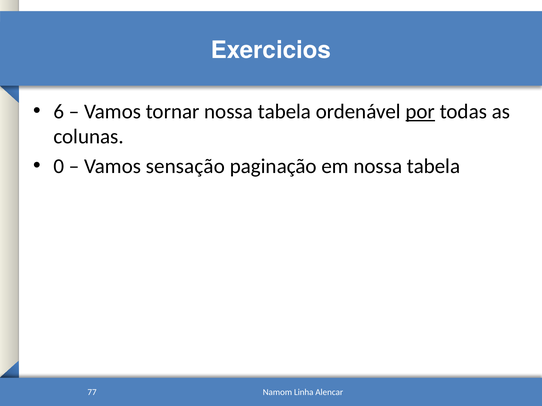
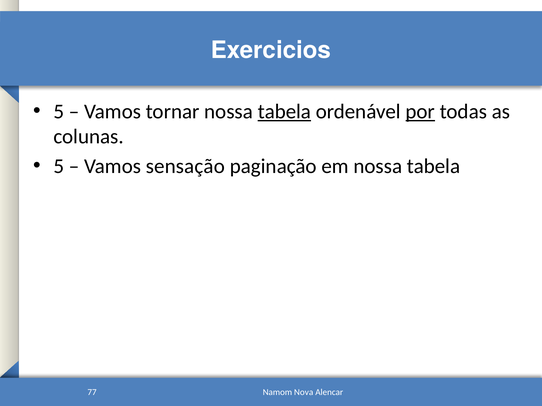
6: 6 -> 5 (59, 112)
tabela underline: none -> present (284, 112)
0: 0 -> 5 (59, 166)
Linha: Linha -> Nova (304, 393)
